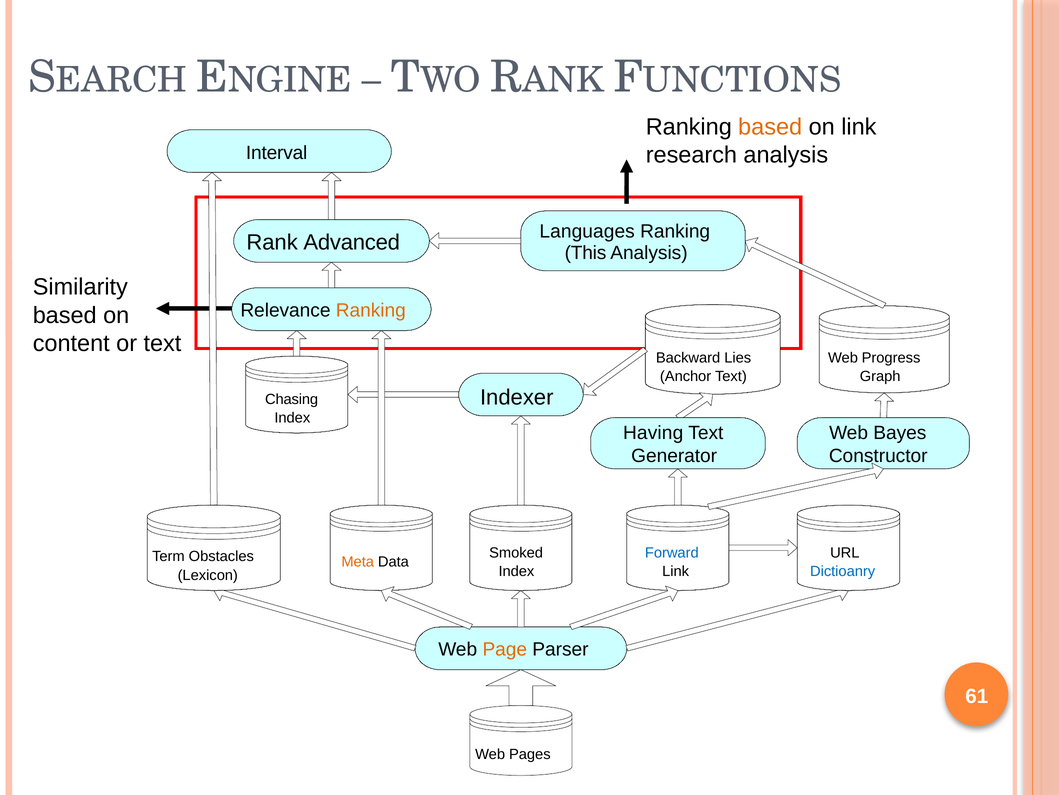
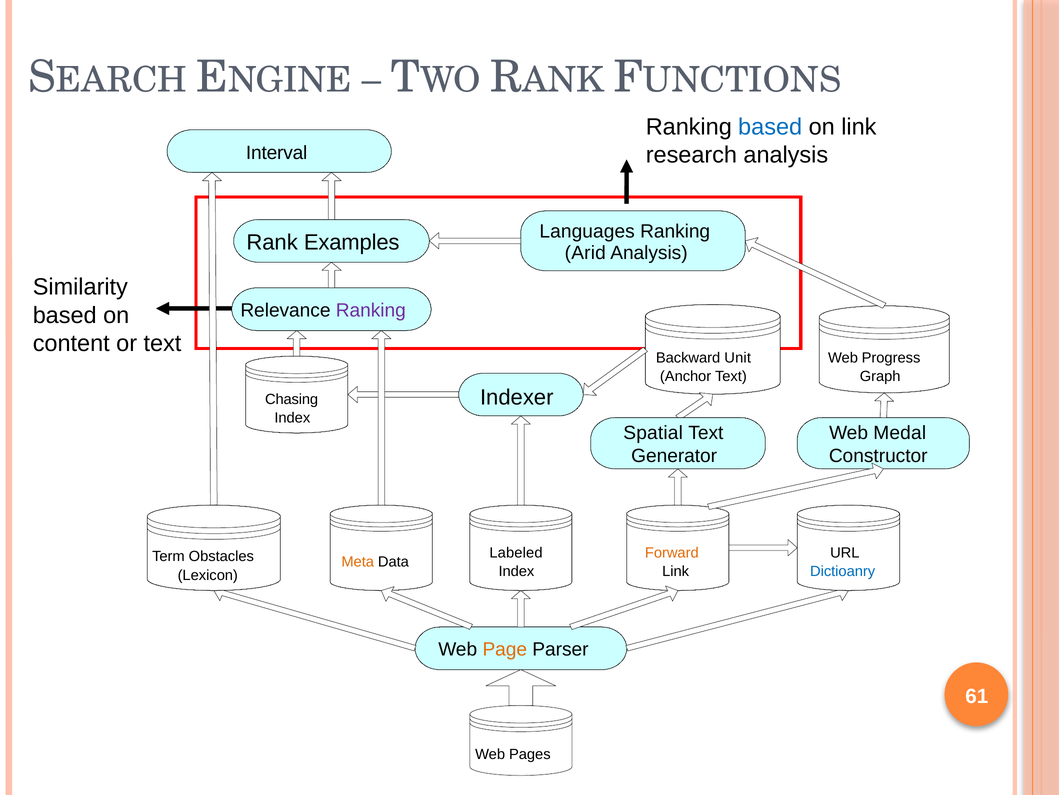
based colour: orange -> blue (770, 127)
Advanced: Advanced -> Examples (352, 242)
This: This -> Arid (585, 253)
Ranking colour: orange -> purple (371, 310)
Lies: Lies -> Unit (738, 357)
Having: Having -> Spatial (653, 433)
Bayes: Bayes -> Medal (900, 433)
Smoked: Smoked -> Labeled (516, 552)
Forward colour: blue -> orange (672, 552)
